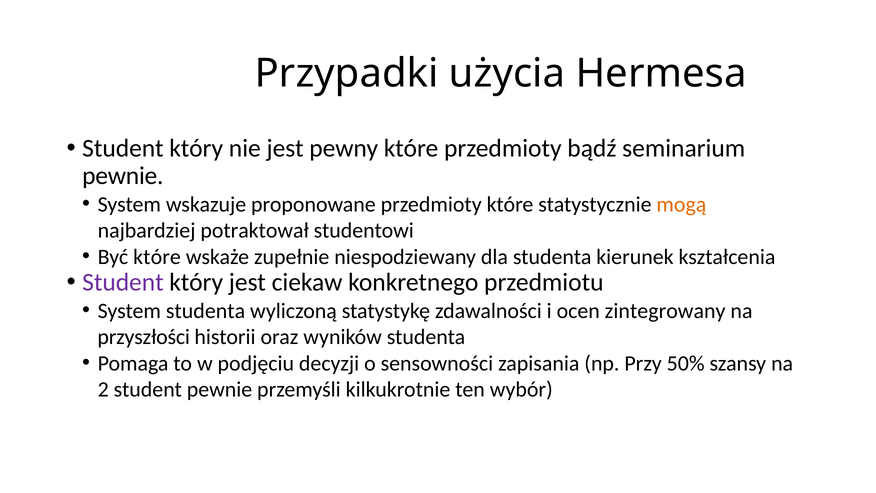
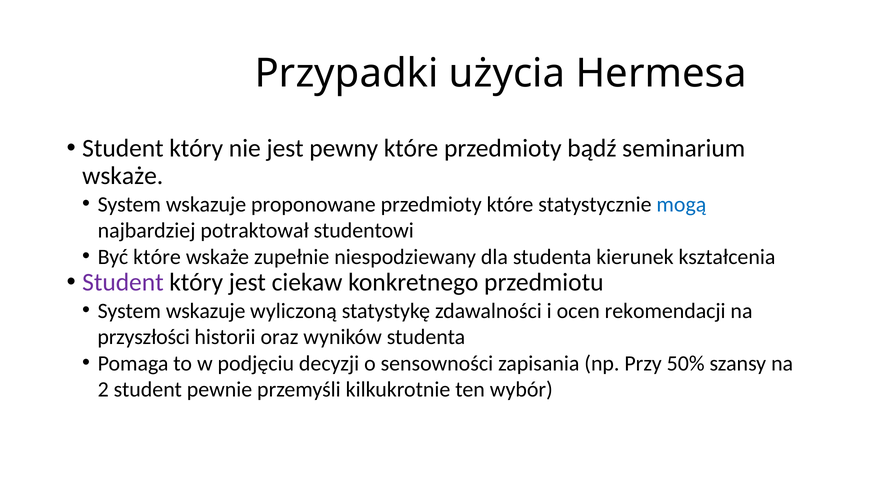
pewnie: pewnie -> wskaże (123, 176)
mogą colour: orange -> blue (681, 204)
studenta: studenta -> wskazuje (206, 311)
zintegrowany: zintegrowany -> rekomendacji (665, 311)
